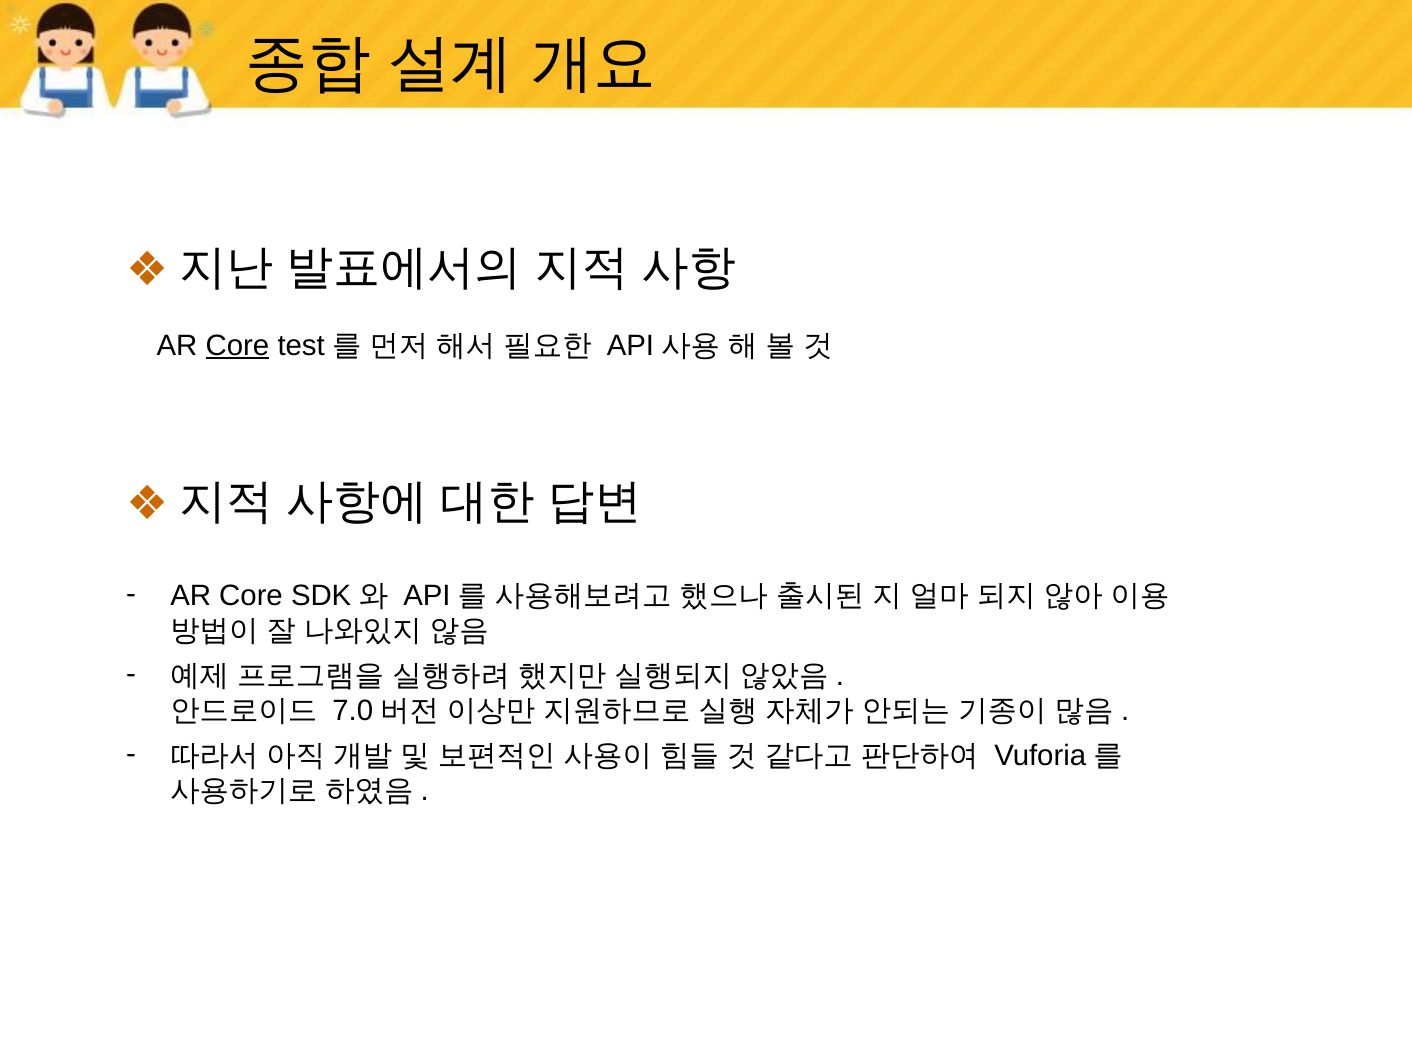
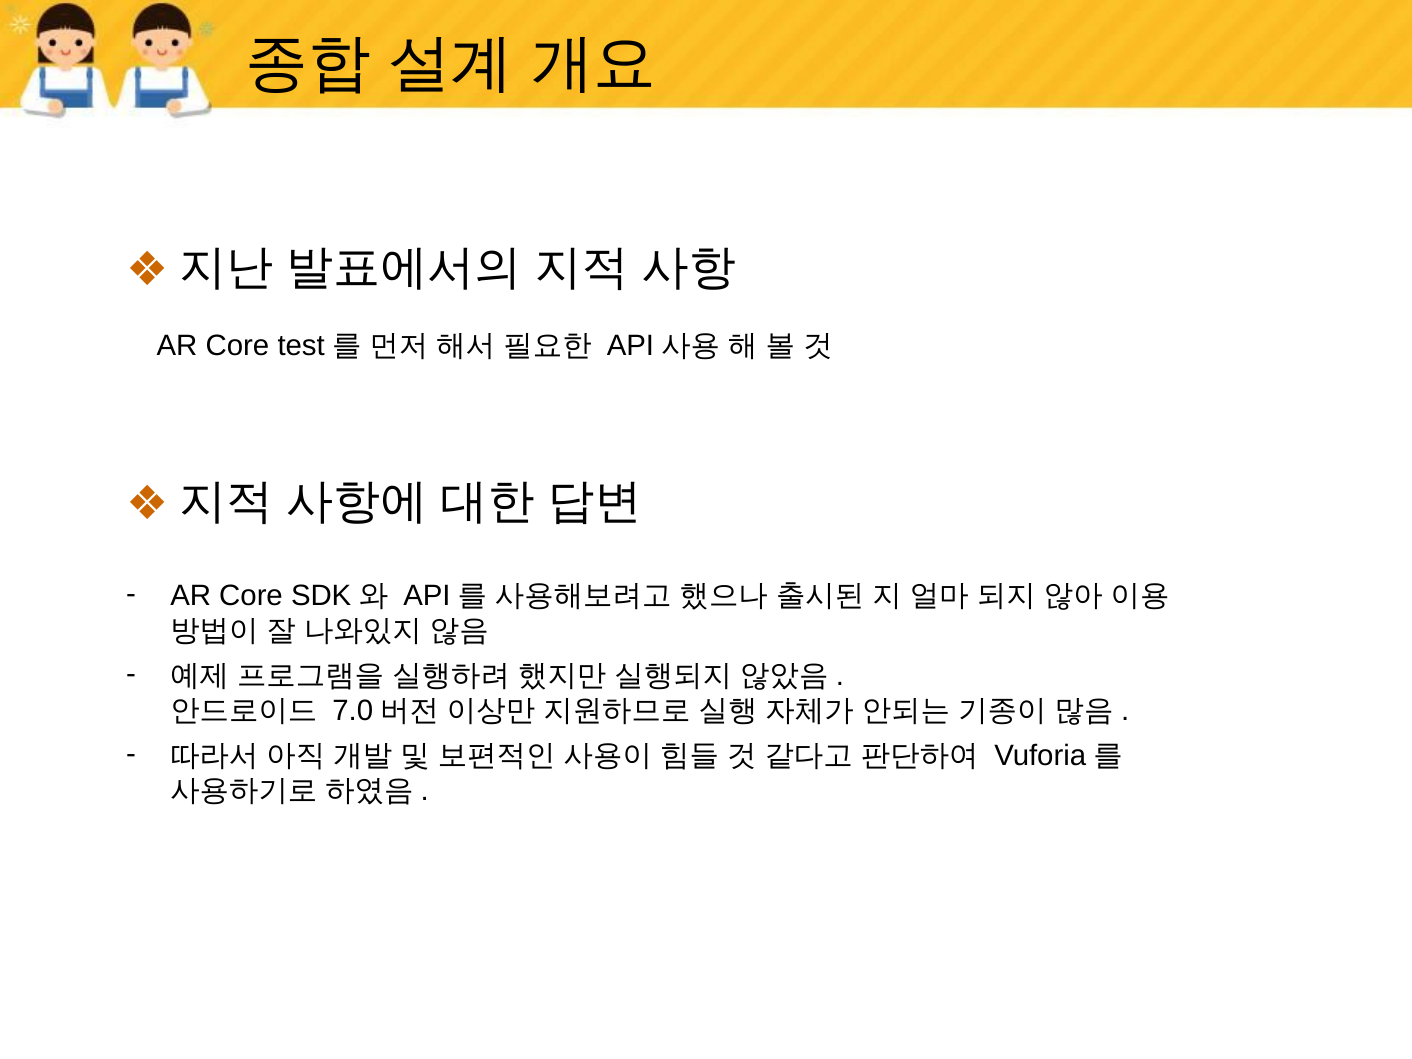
Core underline: present -> none (237, 345)
